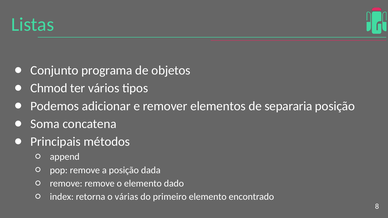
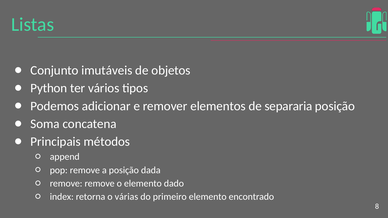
programa: programa -> imutáveis (107, 70)
Chmod: Chmod -> Python (49, 88)
